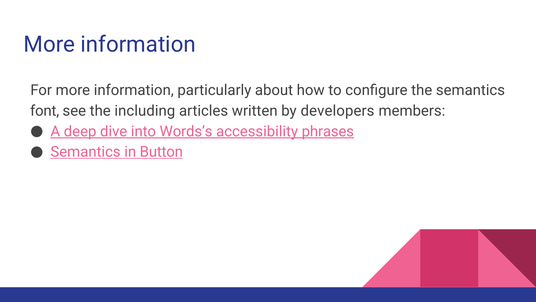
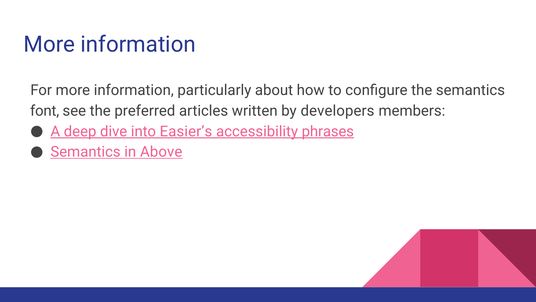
including: including -> preferred (145, 111)
Words’s: Words’s -> Easier’s (186, 131)
Button: Button -> Above (161, 152)
